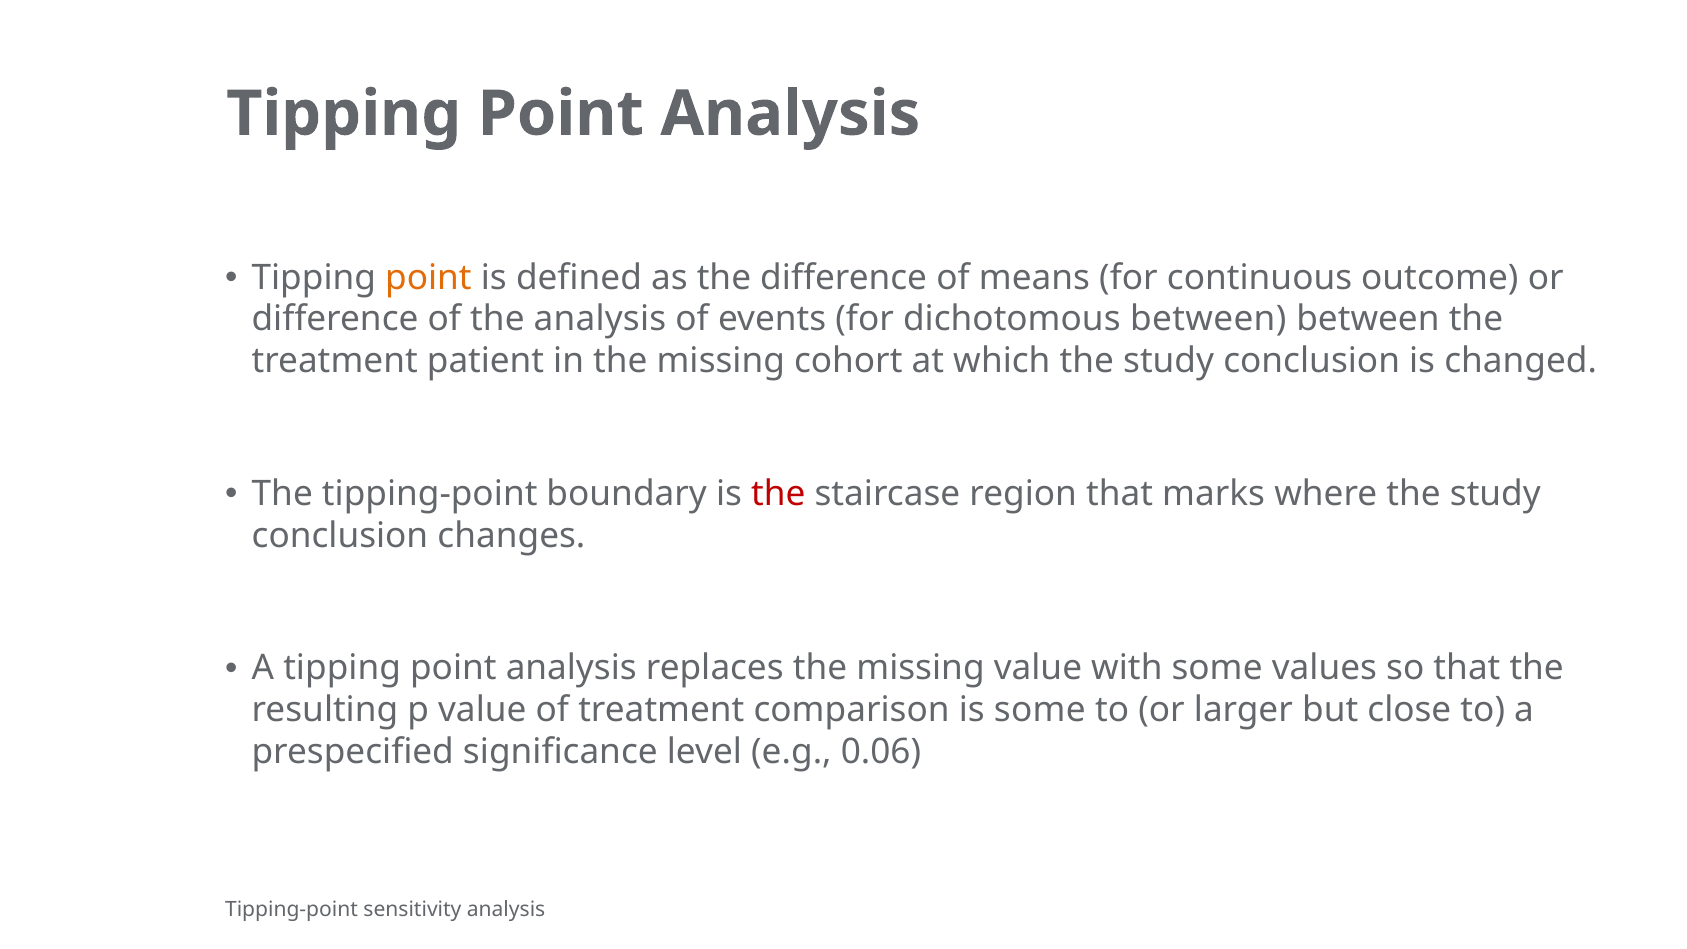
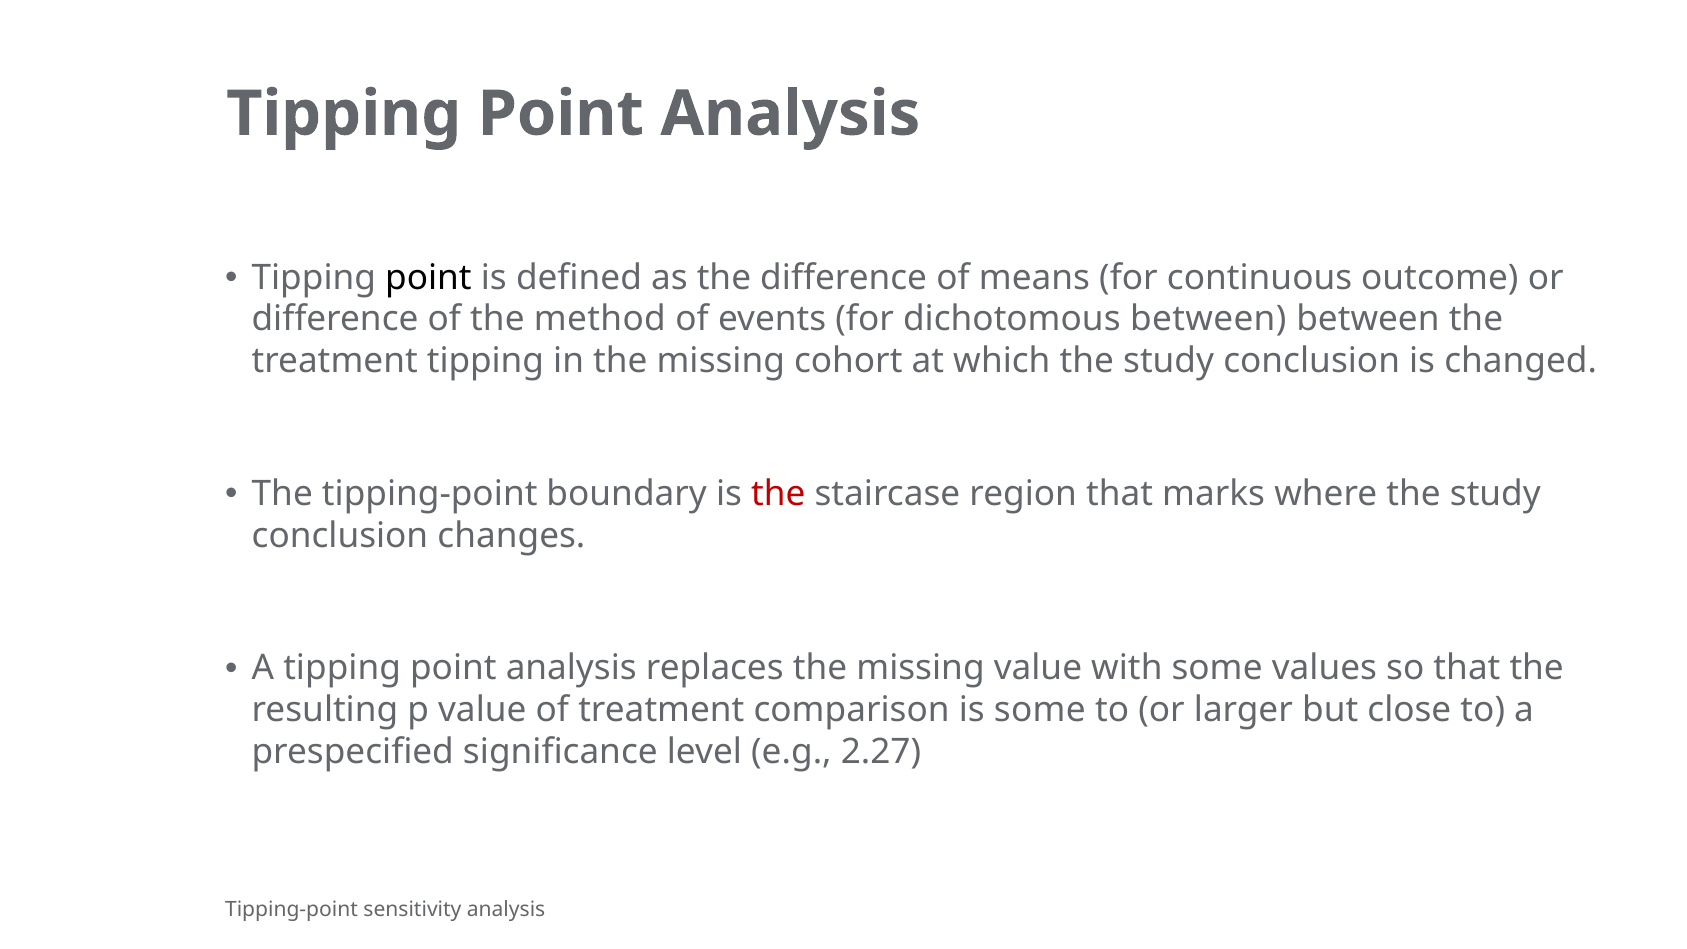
point colour: orange -> black (428, 277)
the analysis: analysis -> method (600, 319)
treatment patient: patient -> tipping (485, 361)
0.06: 0.06 -> 2.27 (881, 752)
